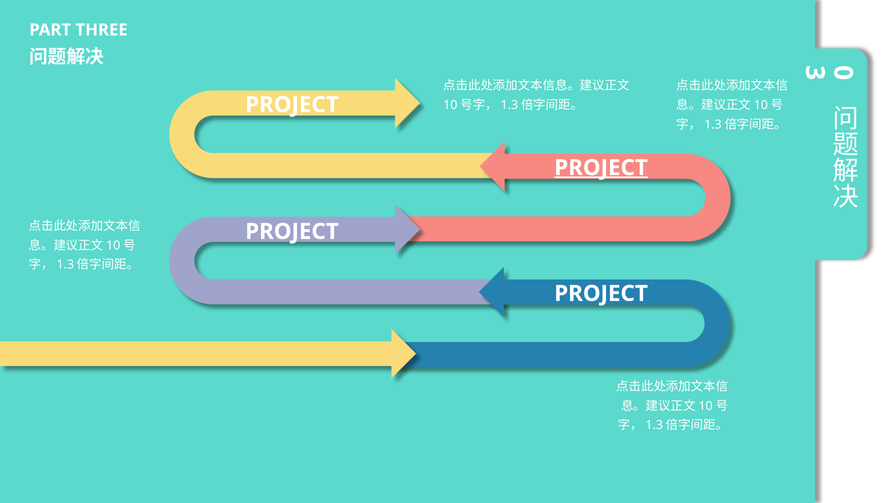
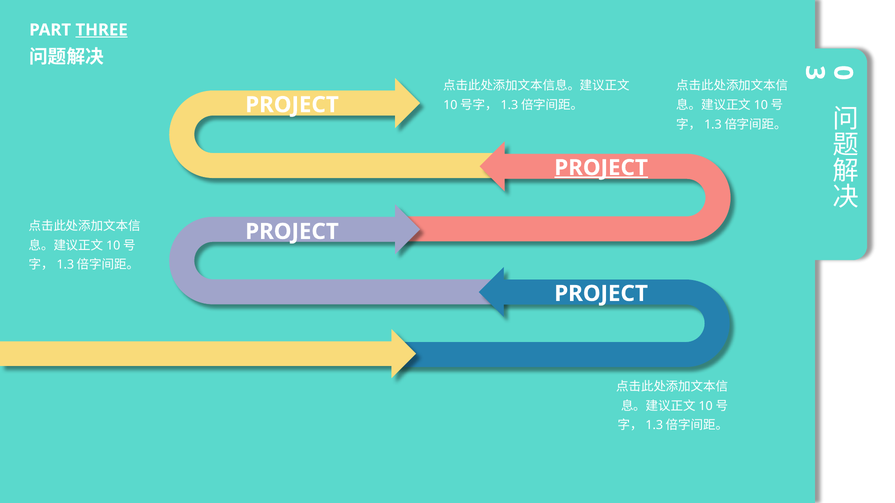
THREE underline: none -> present (102, 30)
